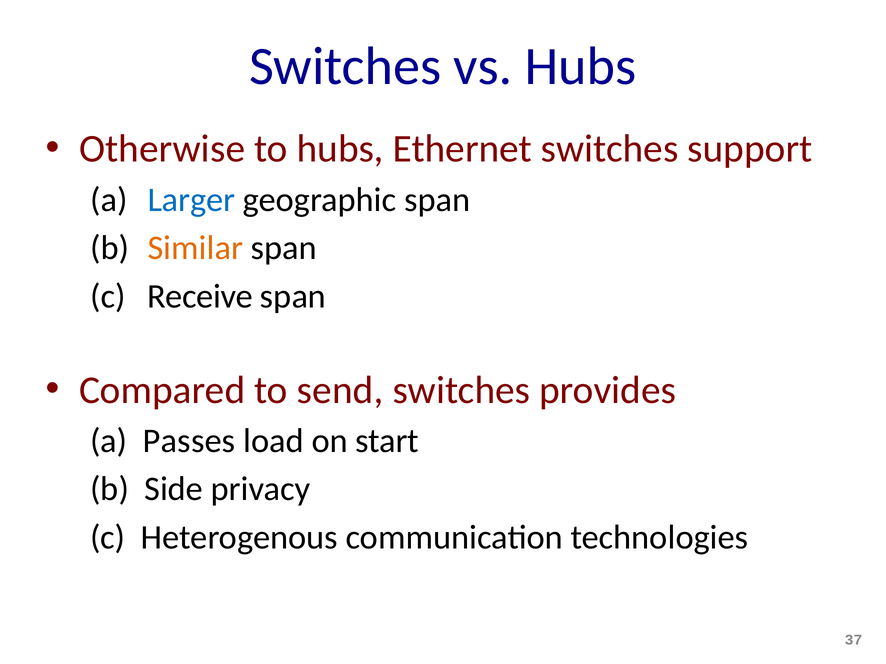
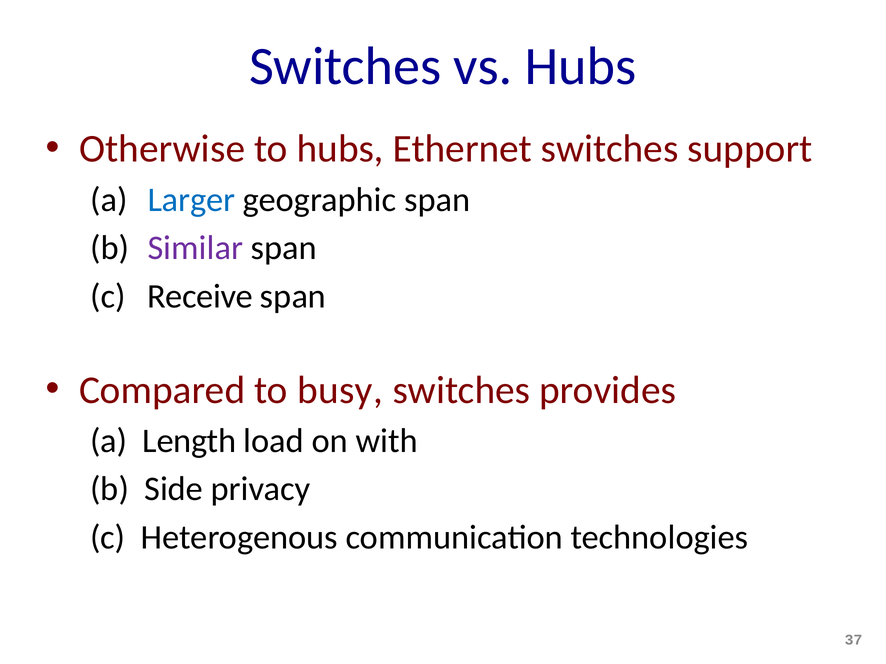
Similar colour: orange -> purple (195, 248)
send: send -> busy (340, 390)
Passes: Passes -> Length (189, 441)
start: start -> with (387, 441)
